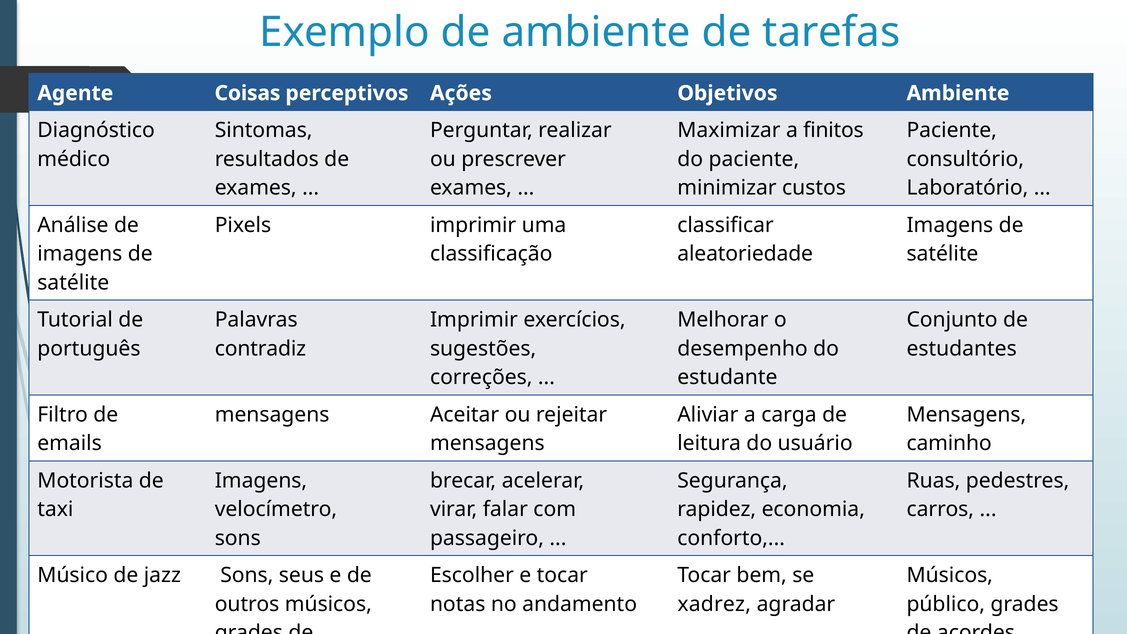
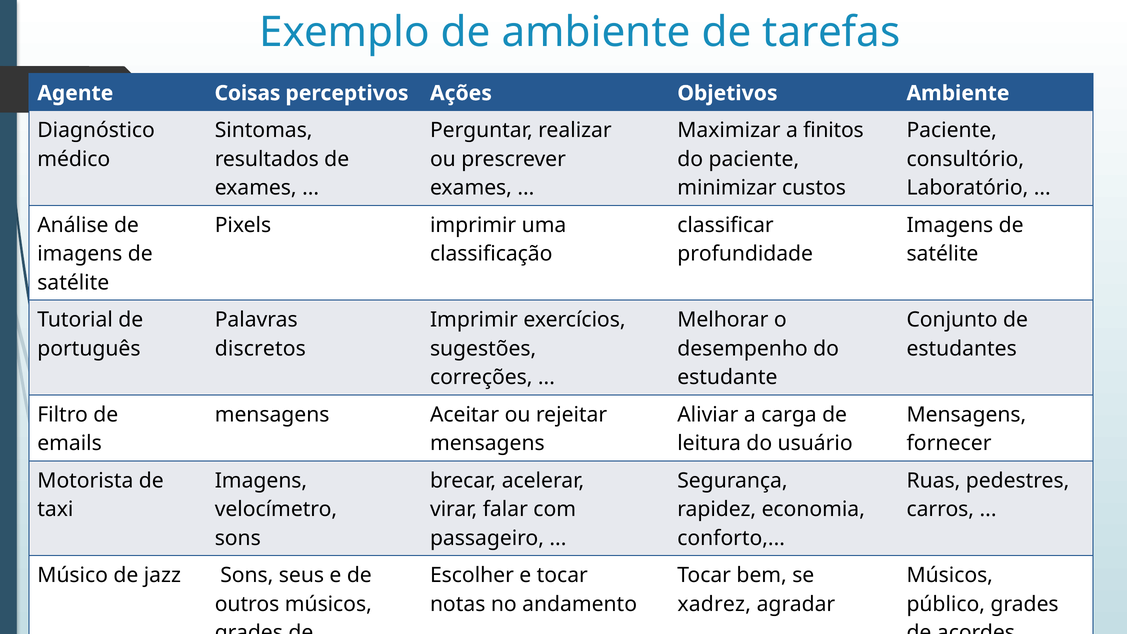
aleatoriedade: aleatoriedade -> profundidade (745, 254)
contradiz: contradiz -> discretos (260, 349)
caminho: caminho -> fornecer (949, 443)
